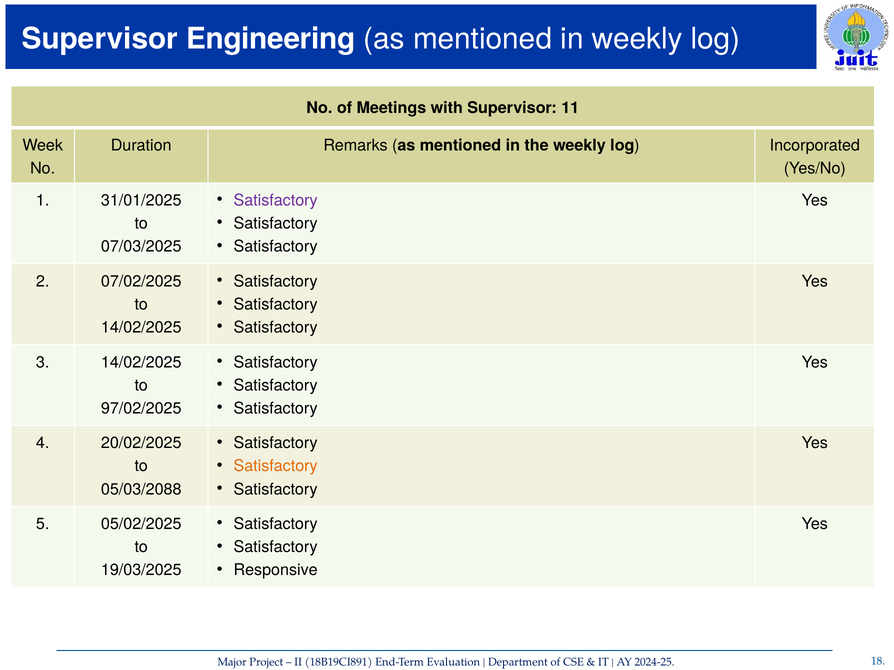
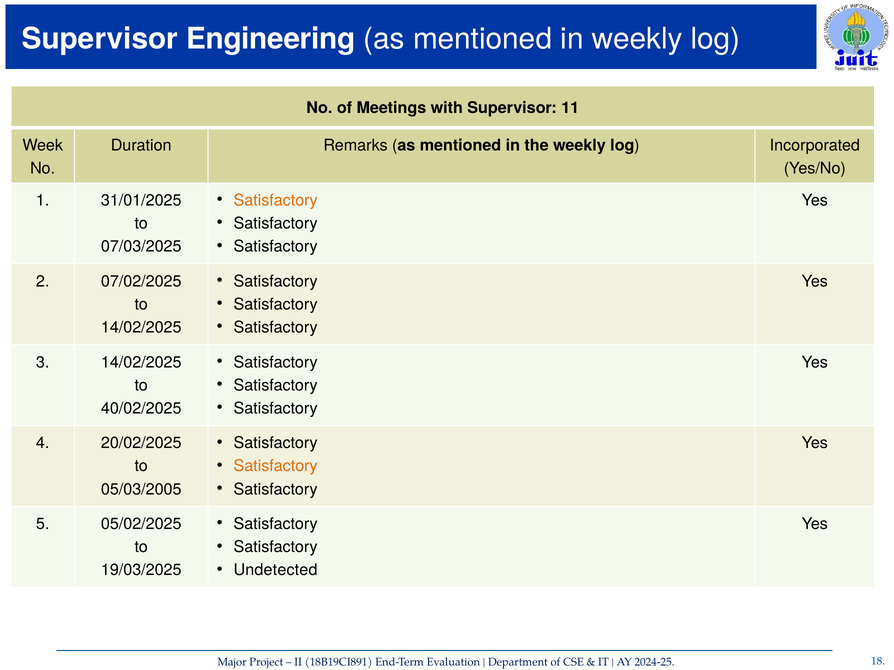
Satisfactory colour: purple -> orange (276, 201)
97/02/2025: 97/02/2025 -> 40/02/2025 (141, 409)
05/03/2088: 05/03/2088 -> 05/03/2005 (141, 490)
Responsive: Responsive -> Undetected (276, 571)
